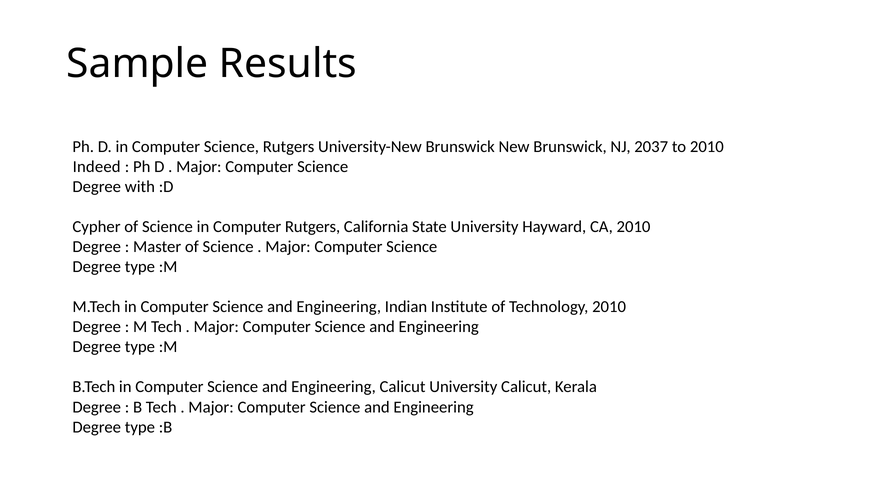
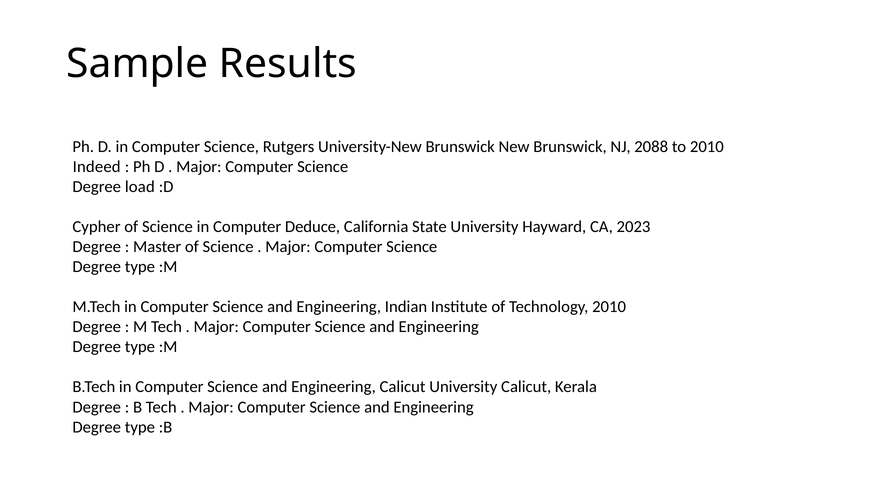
2037: 2037 -> 2088 (651, 147)
with: with -> load (140, 187)
Computer Rutgers: Rutgers -> Deduce (313, 227)
CA 2010: 2010 -> 2023 (634, 227)
